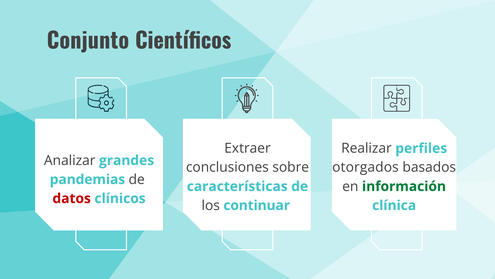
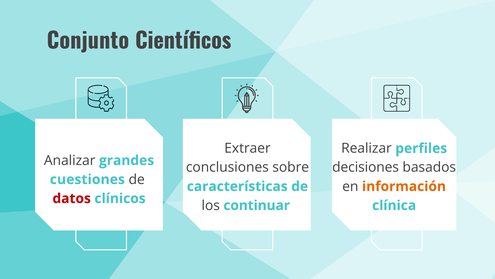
otorgados: otorgados -> decisiones (366, 167)
pandemias: pandemias -> cuestiones (87, 179)
información colour: green -> orange (404, 186)
